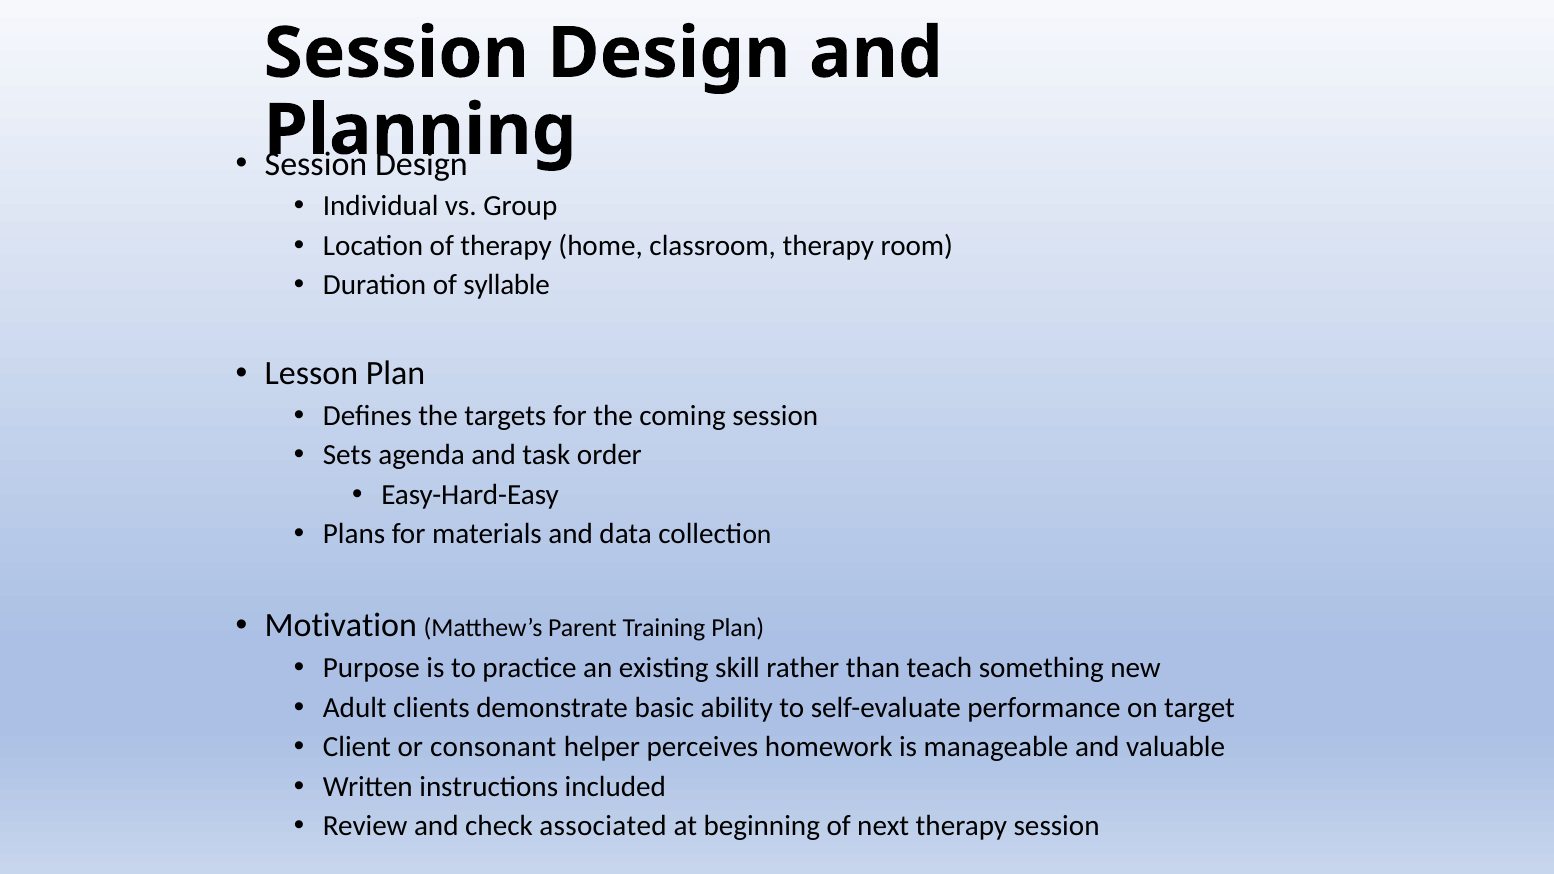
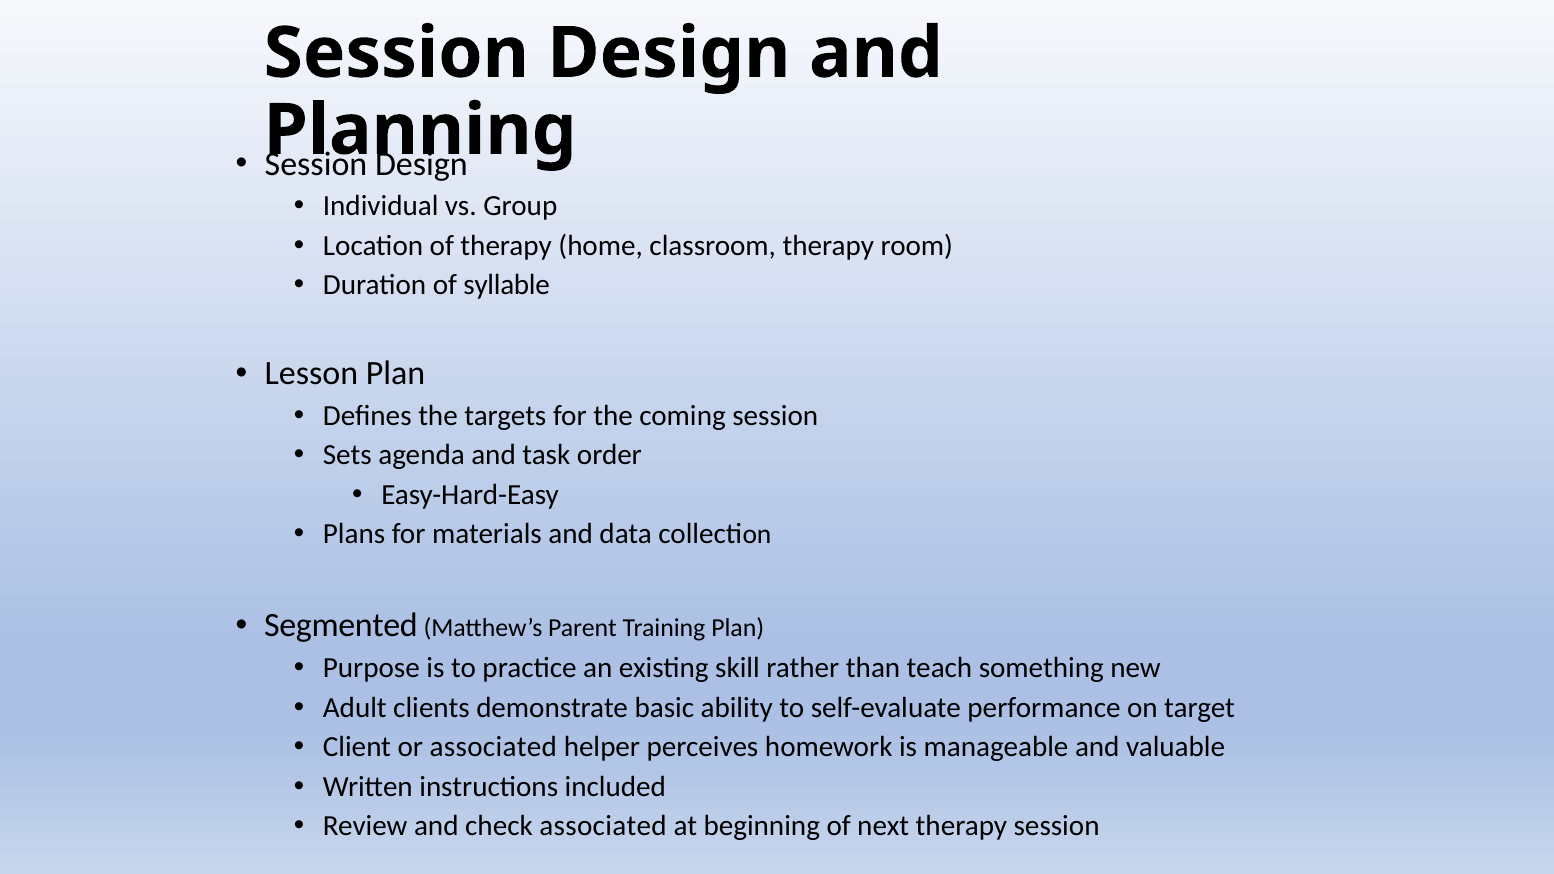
Motivation: Motivation -> Segmented (341, 626)
or consonant: consonant -> associated (493, 747)
